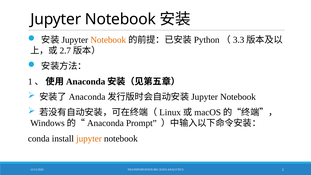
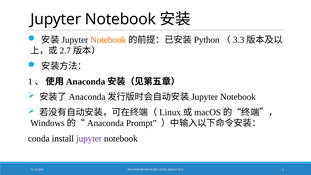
jupyter colour: orange -> purple (89, 139)
